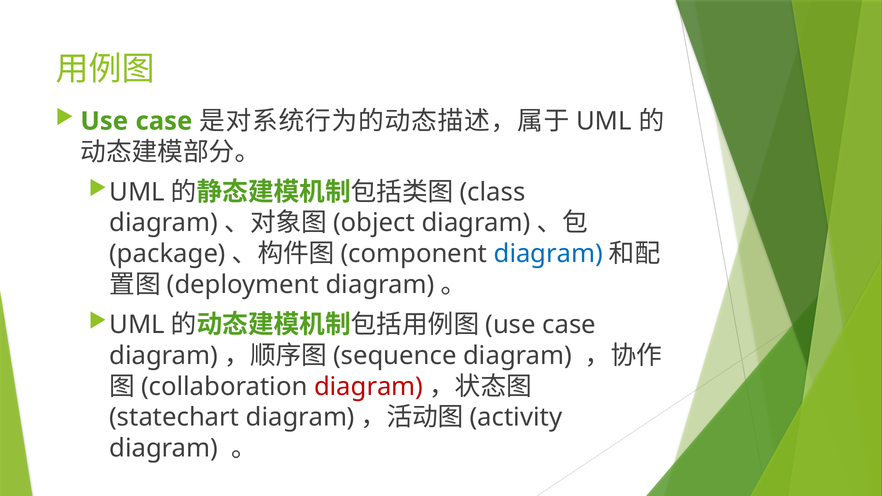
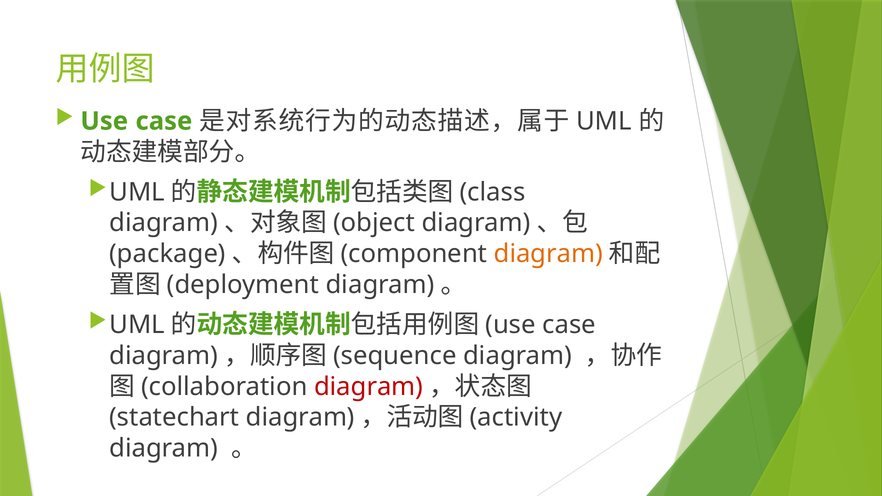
diagram colour: blue -> orange (548, 254)
